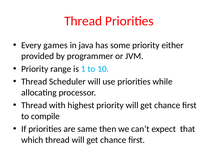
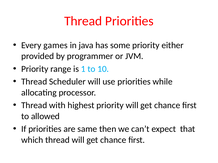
compile: compile -> allowed (45, 117)
